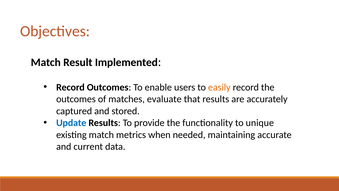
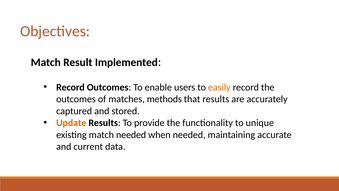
evaluate: evaluate -> methods (164, 99)
Update colour: blue -> orange (71, 123)
match metrics: metrics -> needed (131, 135)
